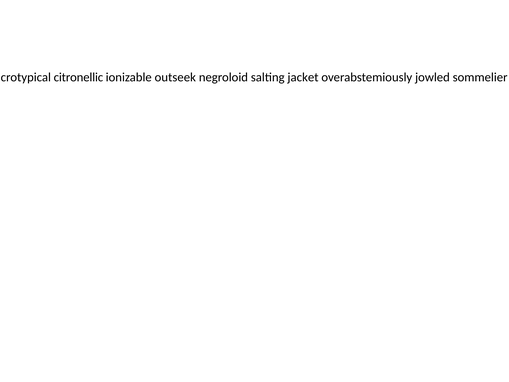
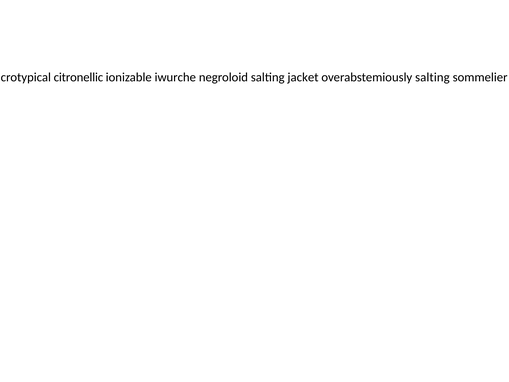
outseek: outseek -> iwurche (175, 77)
overabstemiously jowled: jowled -> salting (432, 77)
